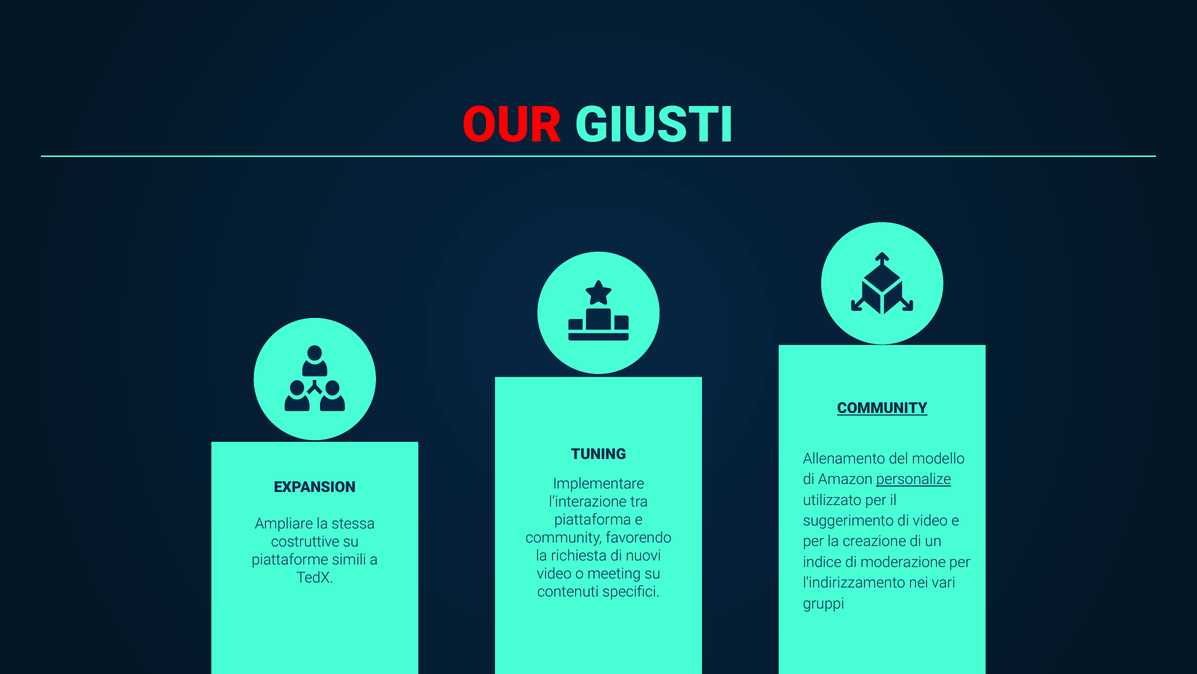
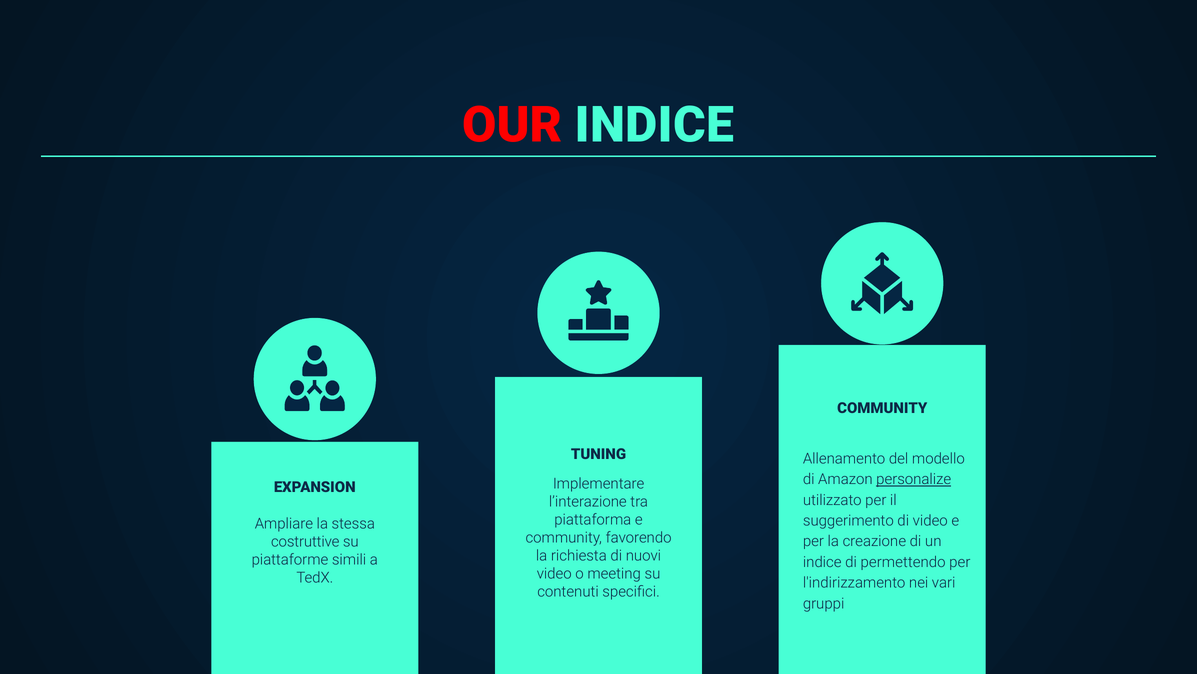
OUR GIUSTI: GIUSTI -> INDICE (654, 125)
COMMUNITY underline: present -> none (882, 408)
moderazione: moderazione -> permettendo (903, 562)
